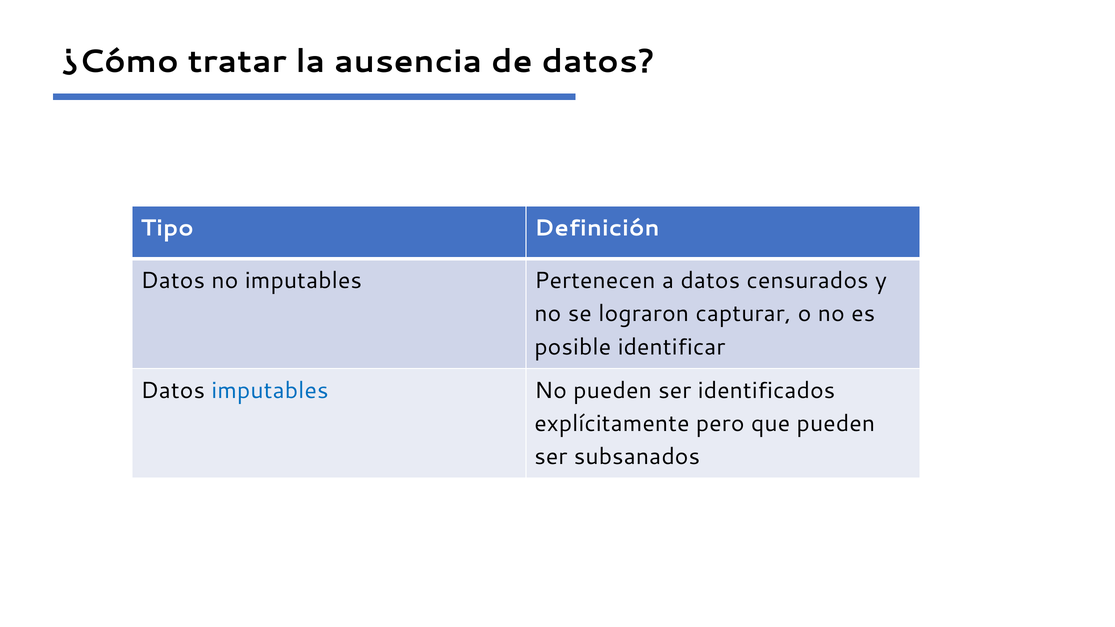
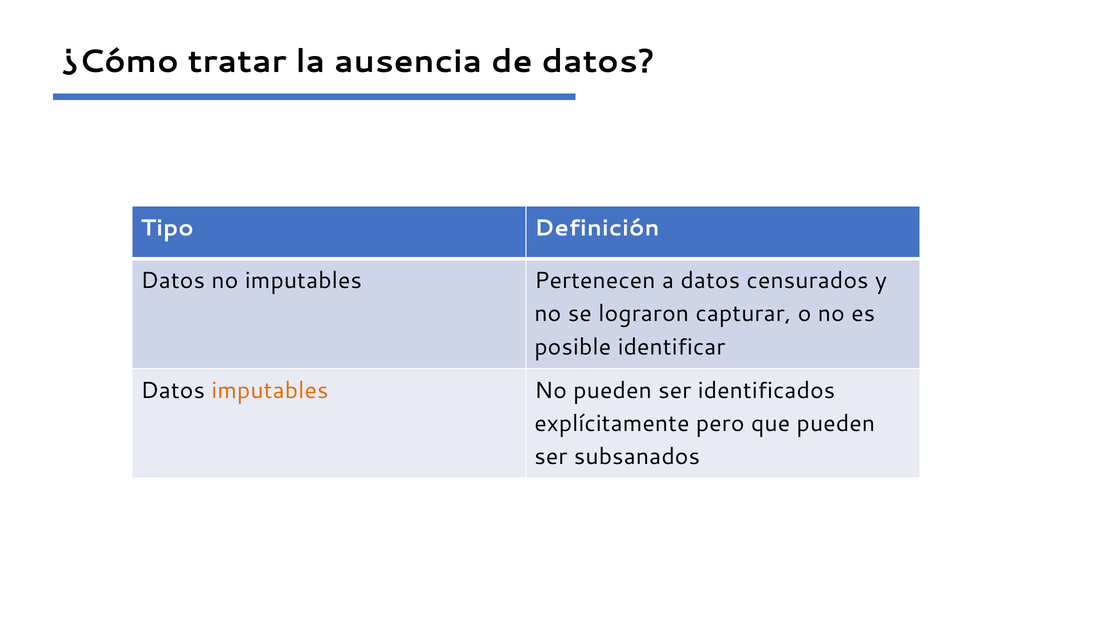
imputables colour: blue -> orange (270, 391)
